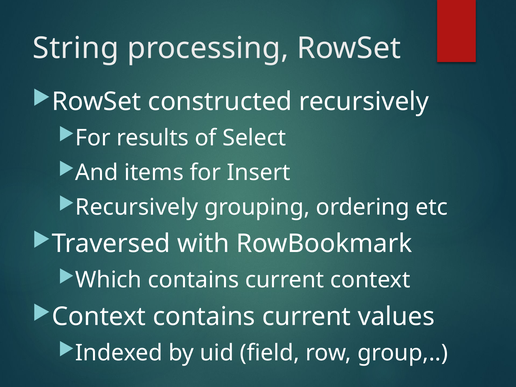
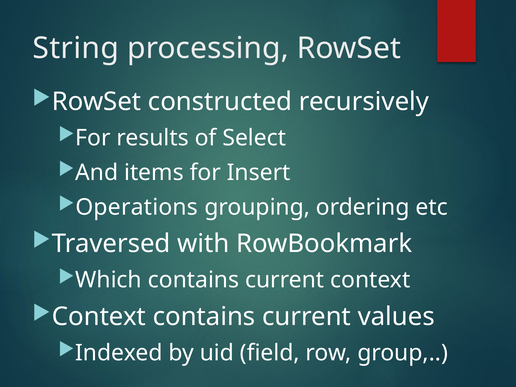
Recursively: Recursively -> Operations (137, 207)
